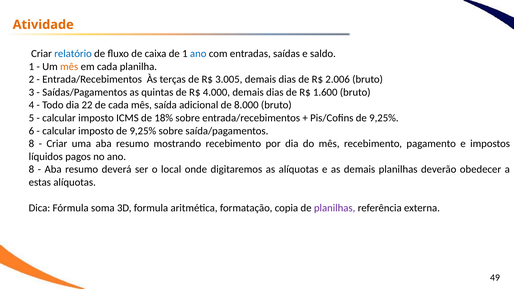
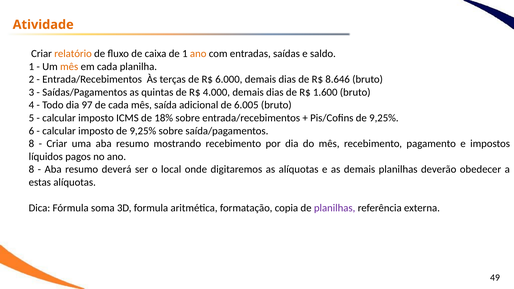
relatório colour: blue -> orange (73, 54)
ano colour: blue -> orange (198, 54)
3.005: 3.005 -> 6.000 (229, 79)
2.006: 2.006 -> 8.646 (338, 79)
22: 22 -> 97 (87, 105)
8.000: 8.000 -> 6.005 (246, 105)
